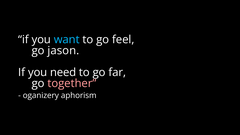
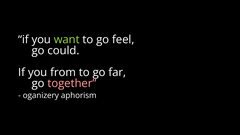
want colour: light blue -> light green (67, 40)
jason: jason -> could (63, 51)
need: need -> from (63, 72)
